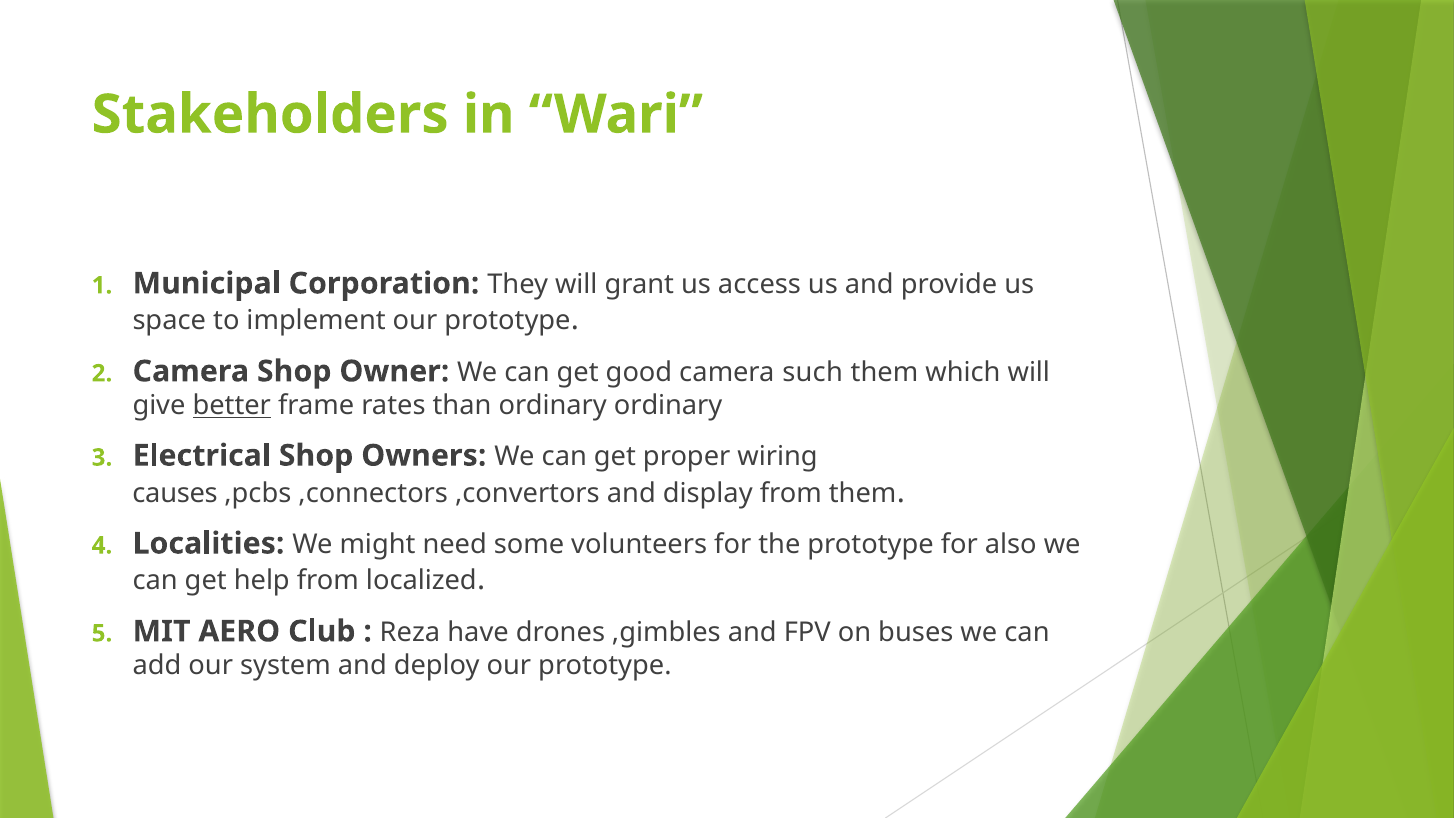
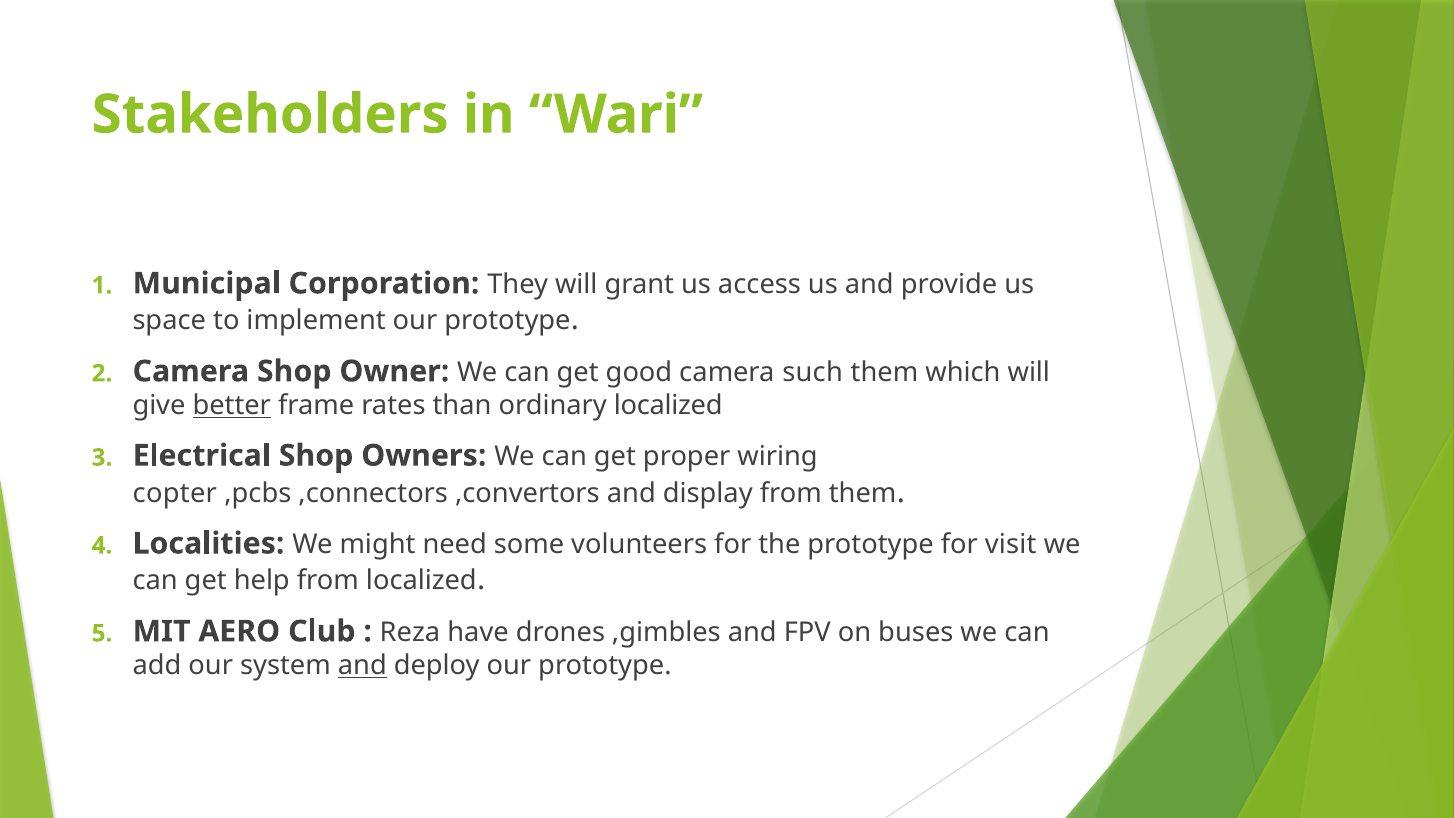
ordinary ordinary: ordinary -> localized (668, 406)
causes: causes -> copter (175, 493)
also: also -> visit (1011, 544)
and underline: none -> present (362, 666)
